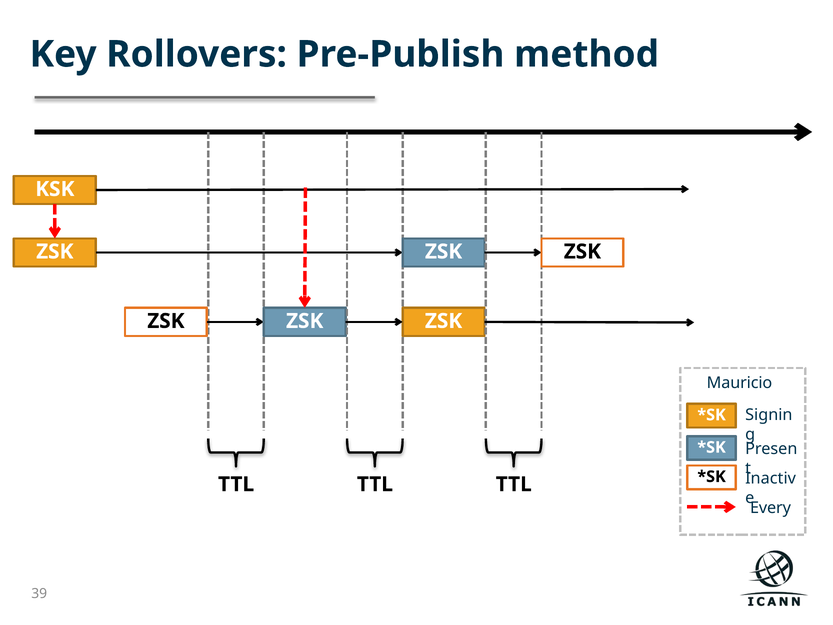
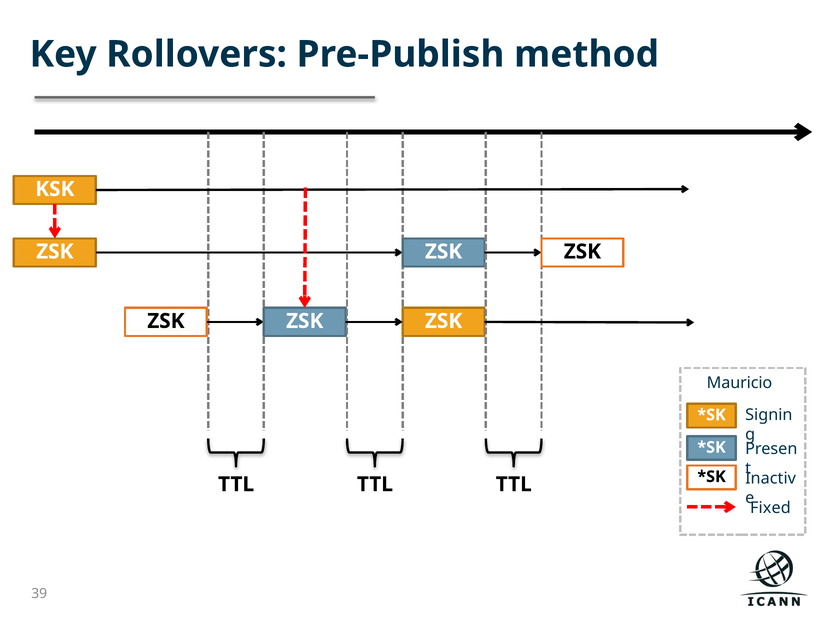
Every: Every -> Fixed (770, 508)
